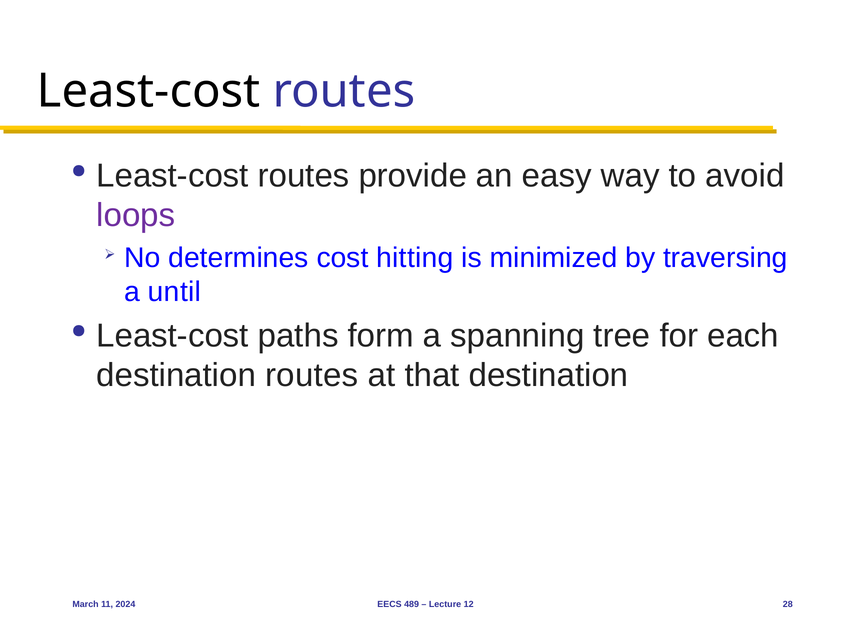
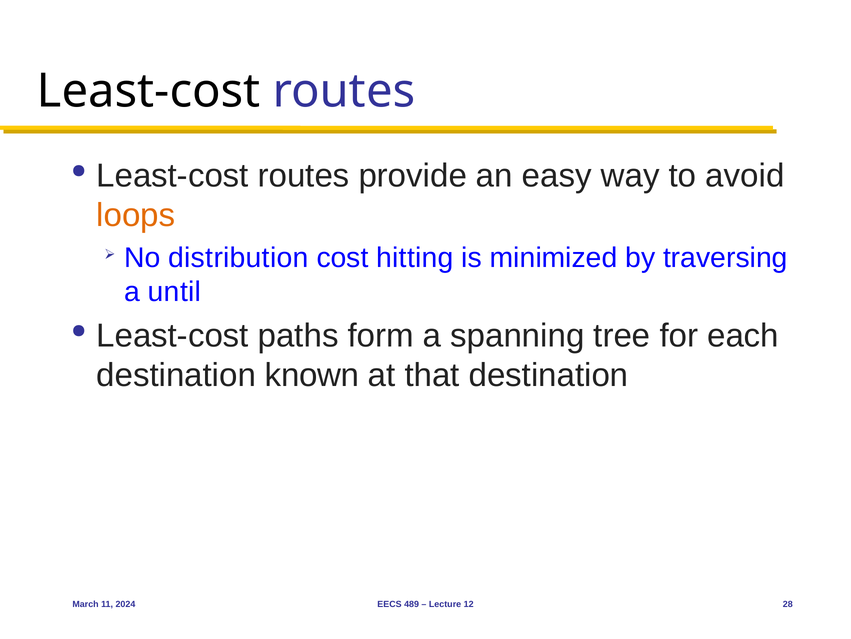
loops colour: purple -> orange (136, 215)
determines: determines -> distribution (238, 257)
destination routes: routes -> known (312, 375)
